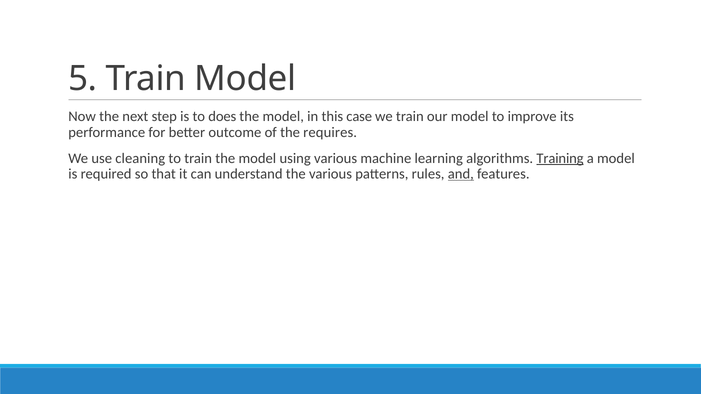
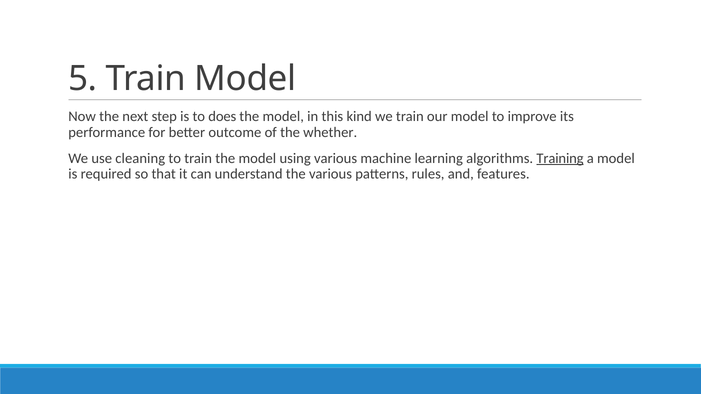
case: case -> kind (359, 117)
requires: requires -> whether (330, 132)
and underline: present -> none (461, 174)
